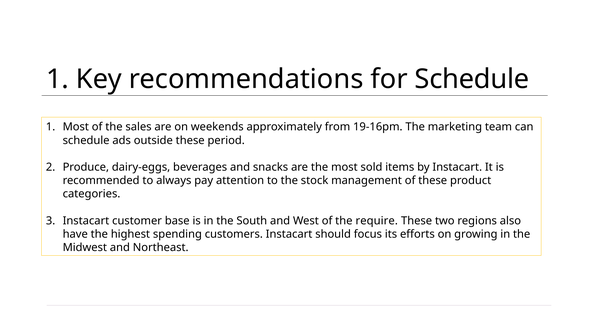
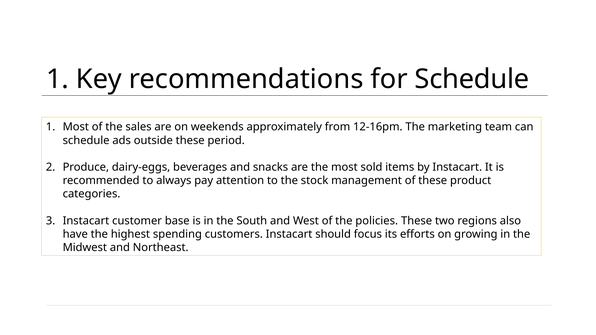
19-16pm: 19-16pm -> 12-16pm (378, 127)
require: require -> policies (377, 221)
